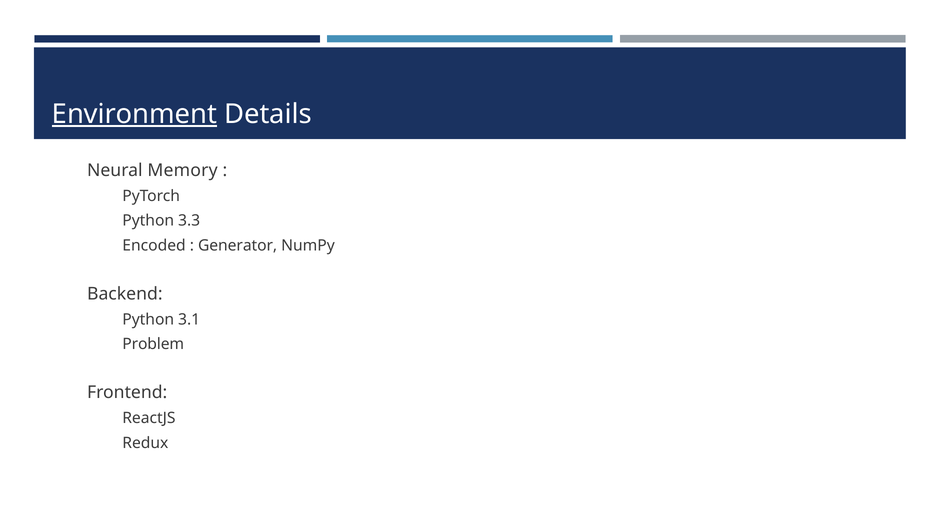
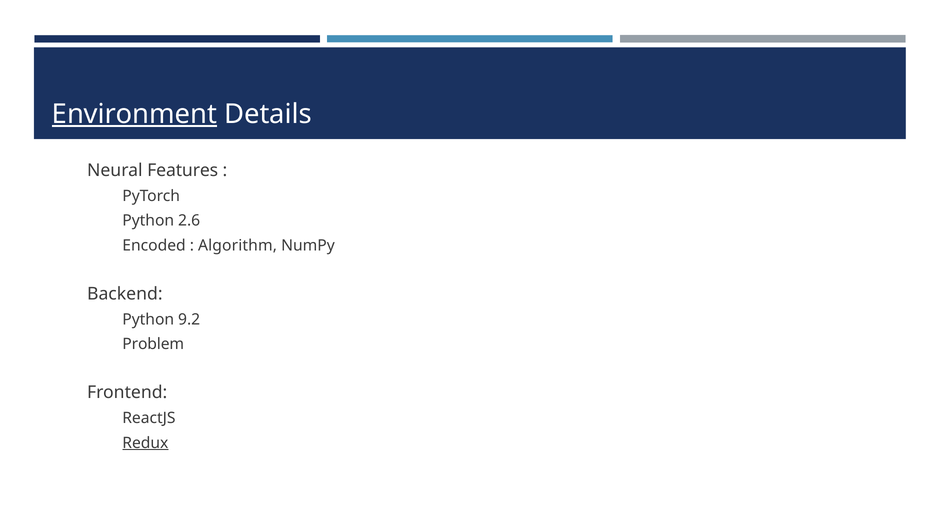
Memory: Memory -> Features (183, 170)
3.3: 3.3 -> 2.6 (189, 221)
Generator: Generator -> Algorithm (238, 245)
3.1: 3.1 -> 9.2 (189, 319)
Redux underline: none -> present (145, 443)
